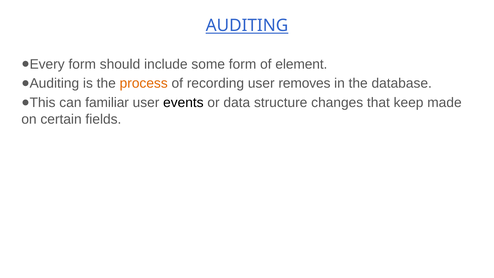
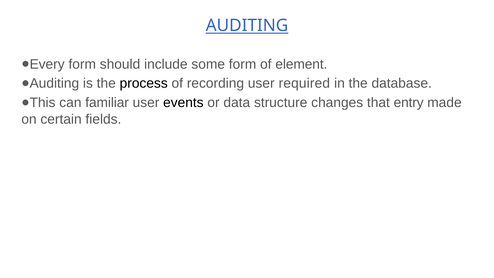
process colour: orange -> black (144, 83)
removes: removes -> required (304, 83)
keep: keep -> entry (409, 103)
